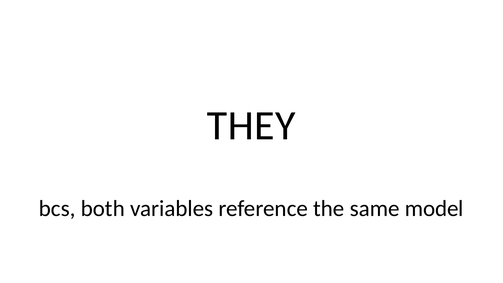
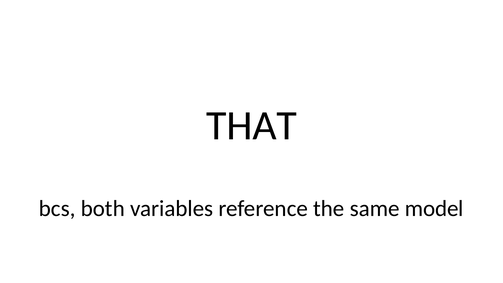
THEY: THEY -> THAT (252, 126)
